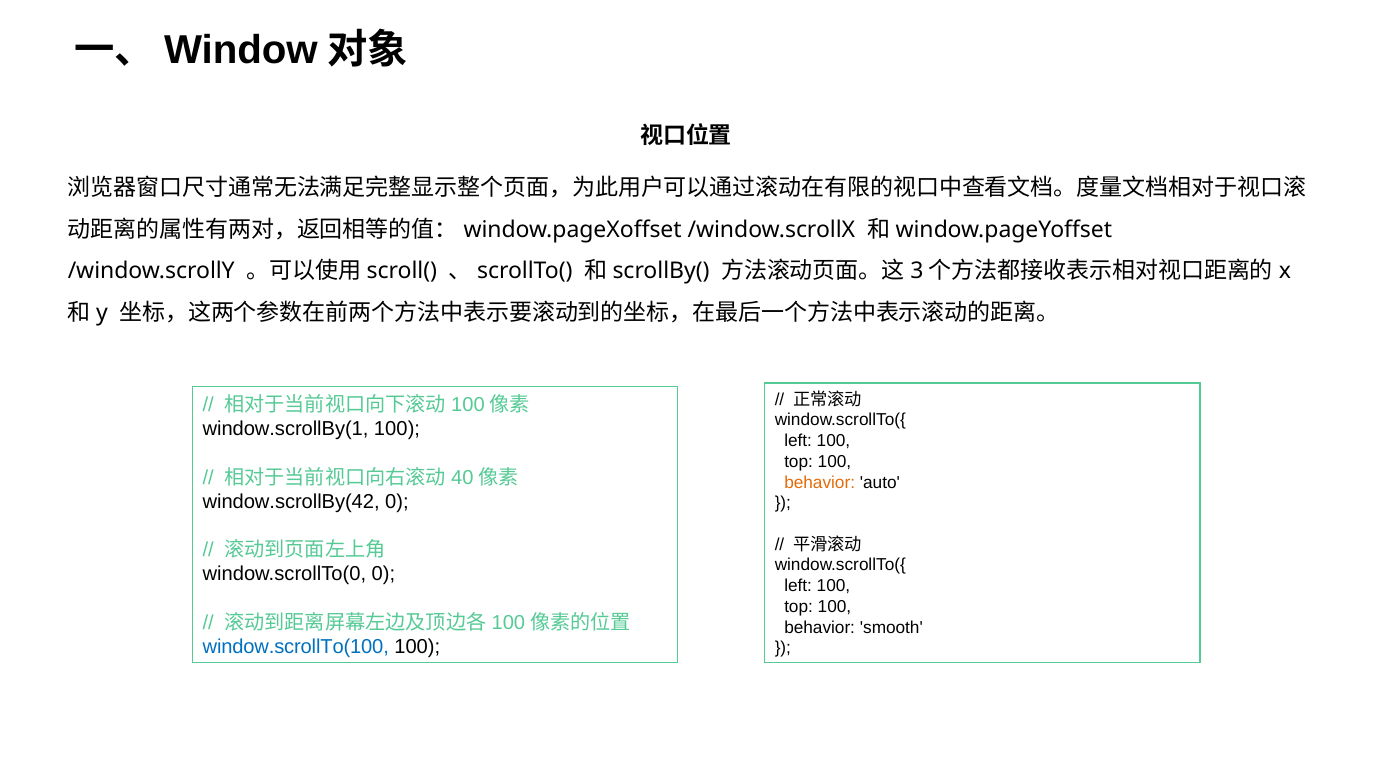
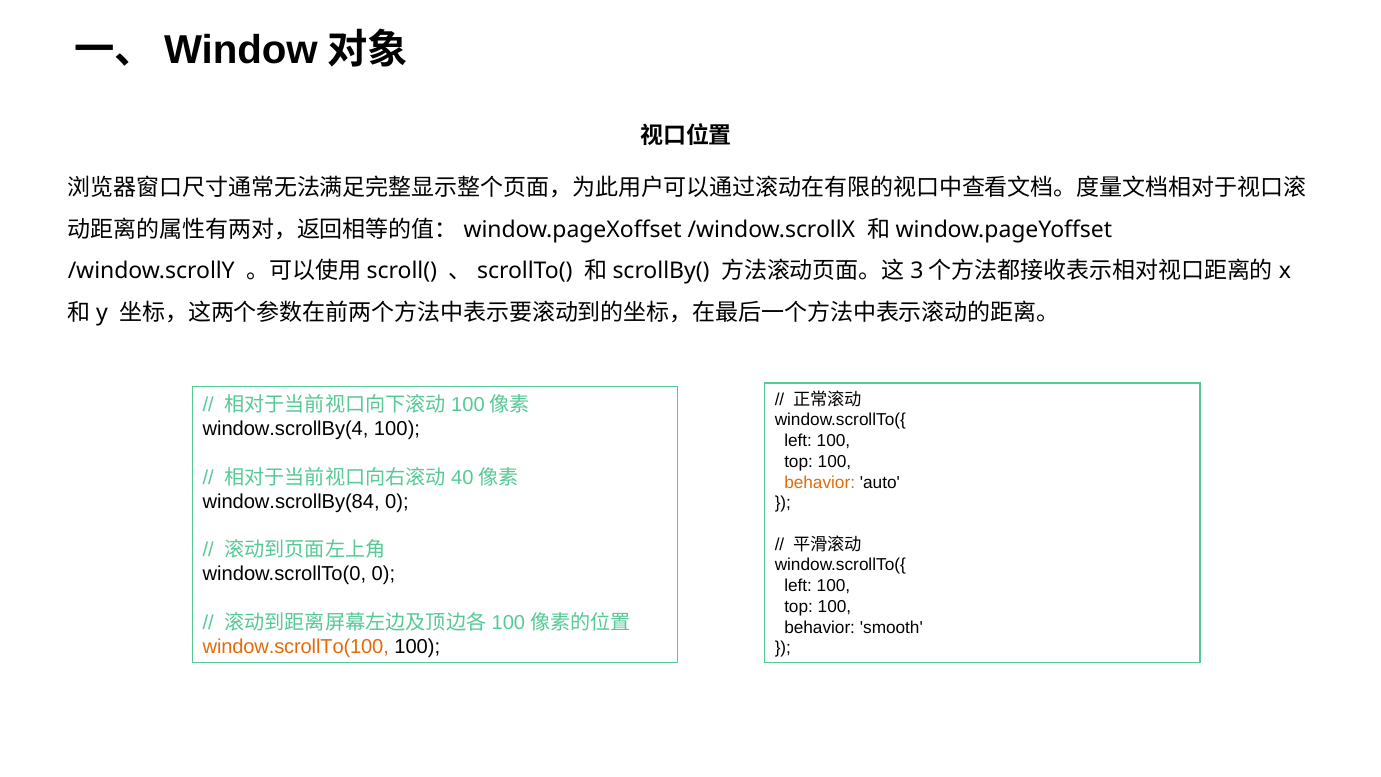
window.scrollBy(1: window.scrollBy(1 -> window.scrollBy(4 (286, 429)
window.scrollBy(42: window.scrollBy(42 -> window.scrollBy(84 (291, 502)
window.scrollTo(100 colour: blue -> orange (296, 647)
